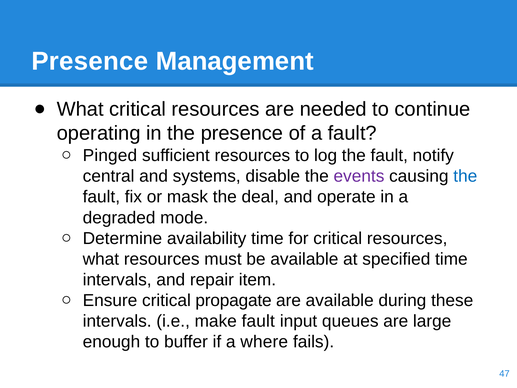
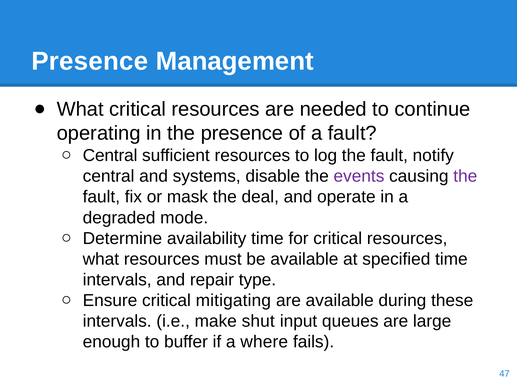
Pinged: Pinged -> Central (110, 155)
the colour: blue -> purple (465, 176)
item: item -> type (257, 280)
propagate: propagate -> mitigating (233, 300)
make fault: fault -> shut (258, 321)
